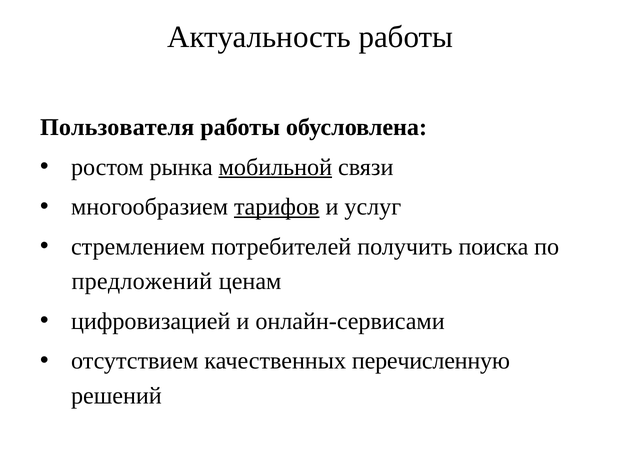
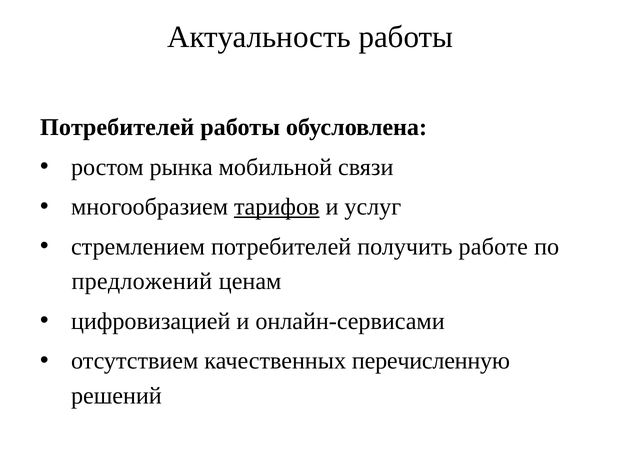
Пользователя: Пользователя -> Потребителей (117, 127)
мобильной underline: present -> none (275, 167)
поиска: поиска -> работе (493, 247)
